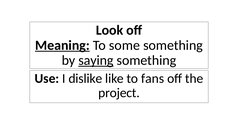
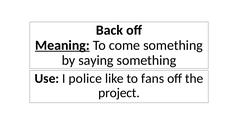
Look: Look -> Back (110, 30)
some: some -> come (124, 45)
saying underline: present -> none (96, 60)
dislike: dislike -> police (85, 78)
